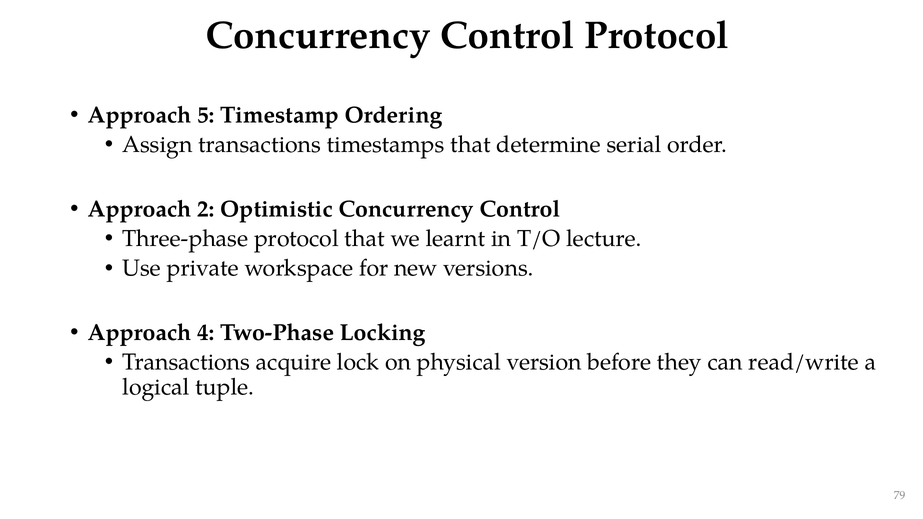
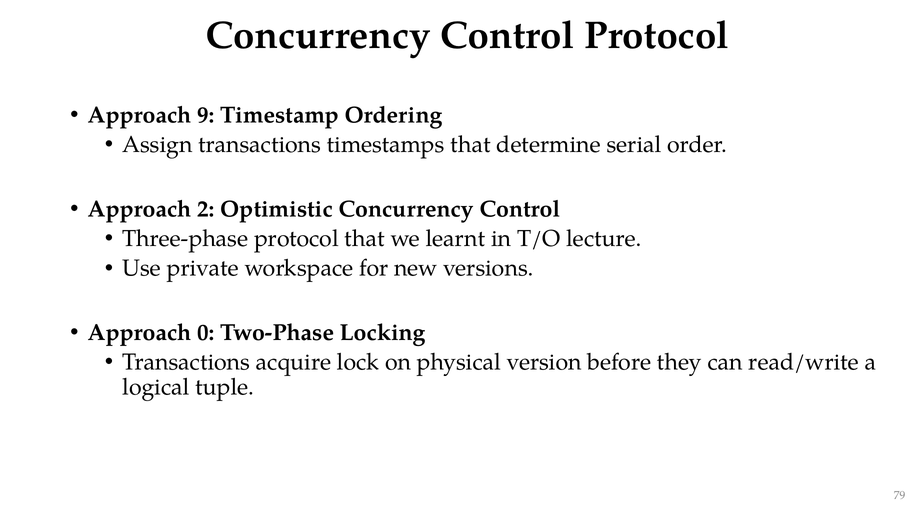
5: 5 -> 9 (206, 115)
4: 4 -> 0 (206, 333)
